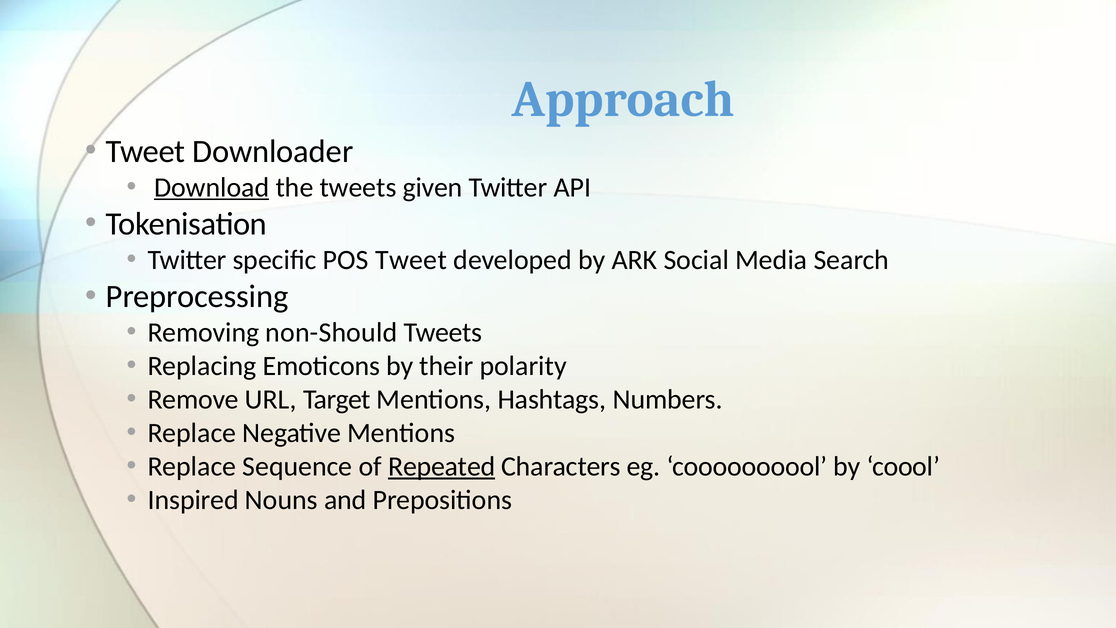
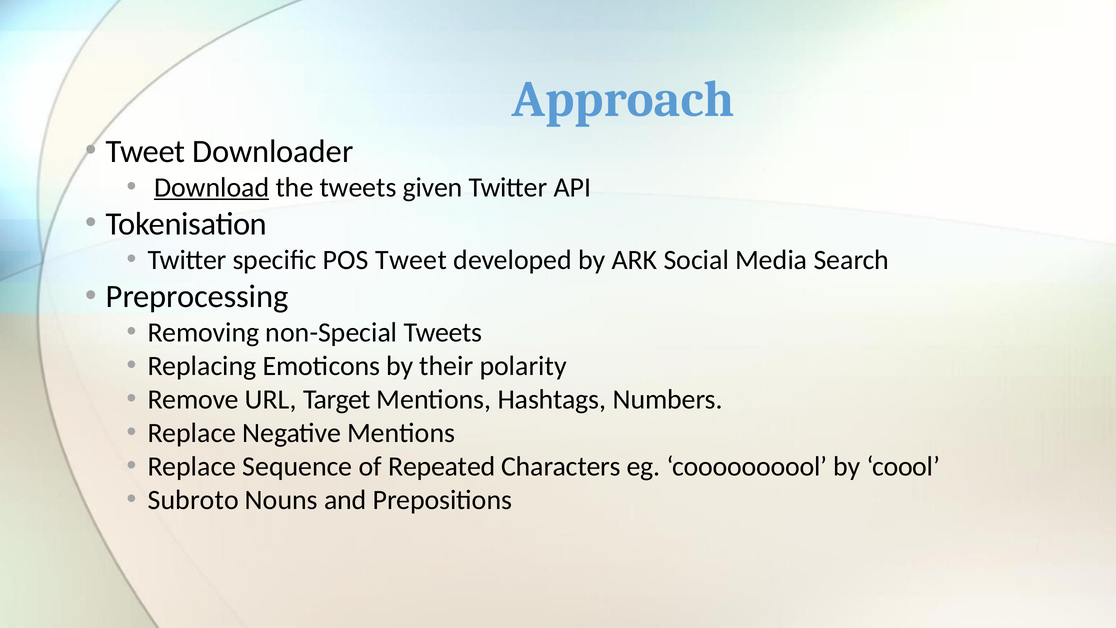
non-Should: non-Should -> non-Special (331, 332)
Repeated underline: present -> none (442, 466)
Inspired: Inspired -> Subroto (193, 500)
